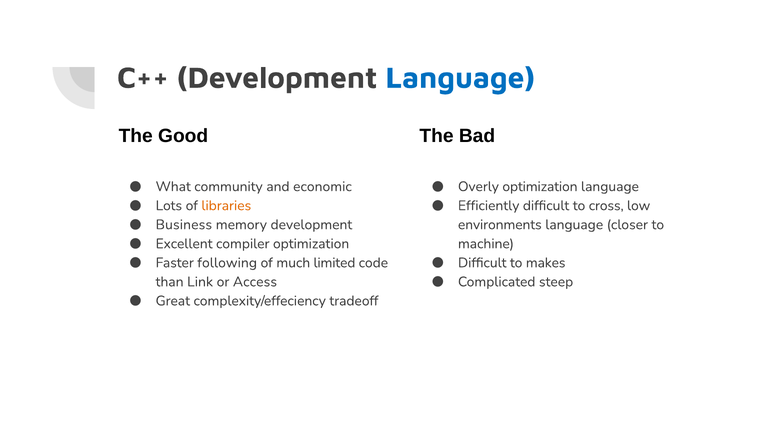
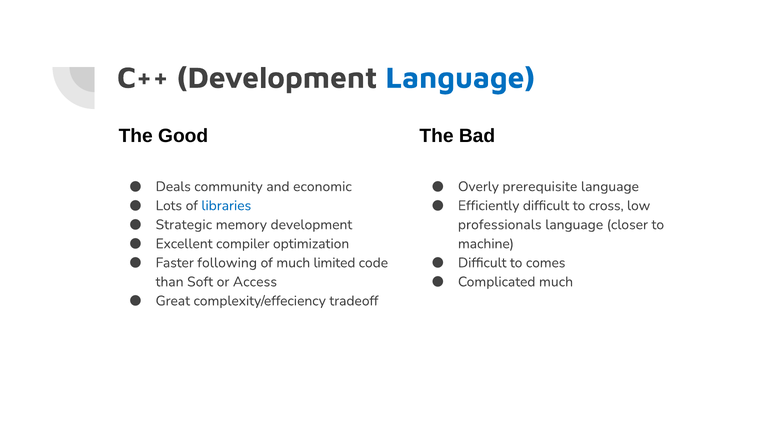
What: What -> Deals (173, 187)
Overly optimization: optimization -> prerequisite (540, 187)
libraries colour: orange -> blue (226, 206)
Business: Business -> Strategic (184, 225)
environments: environments -> professionals (500, 225)
makes: makes -> comes (546, 263)
Complicated steep: steep -> much (556, 282)
Link: Link -> Soft (200, 282)
